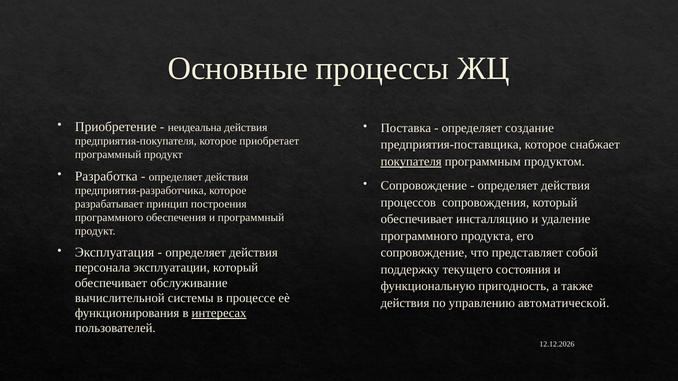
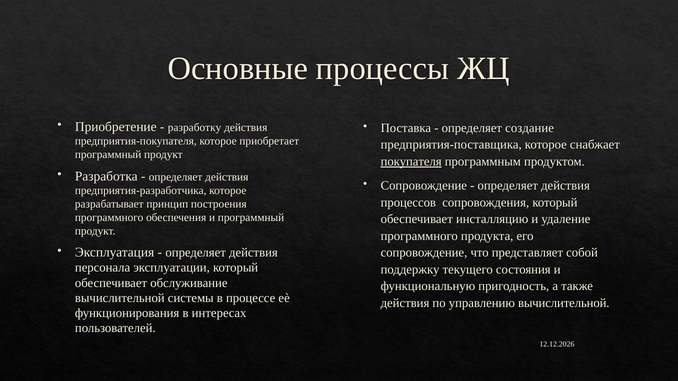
неидеальна: неидеальна -> разработку (195, 128)
управлению автоматической: автоматической -> вычислительной (564, 303)
интересах underline: present -> none (219, 313)
